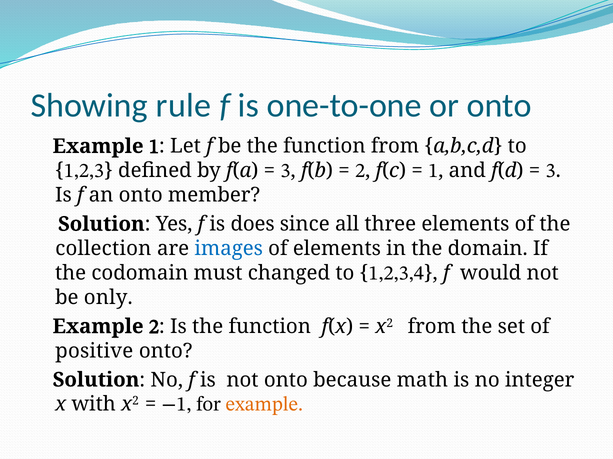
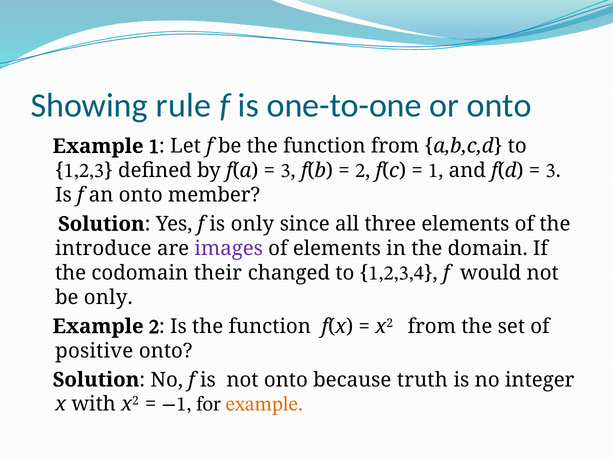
is does: does -> only (252, 224)
collection: collection -> introduce (103, 249)
images colour: blue -> purple (229, 249)
must: must -> their (218, 273)
math: math -> truth (422, 380)
